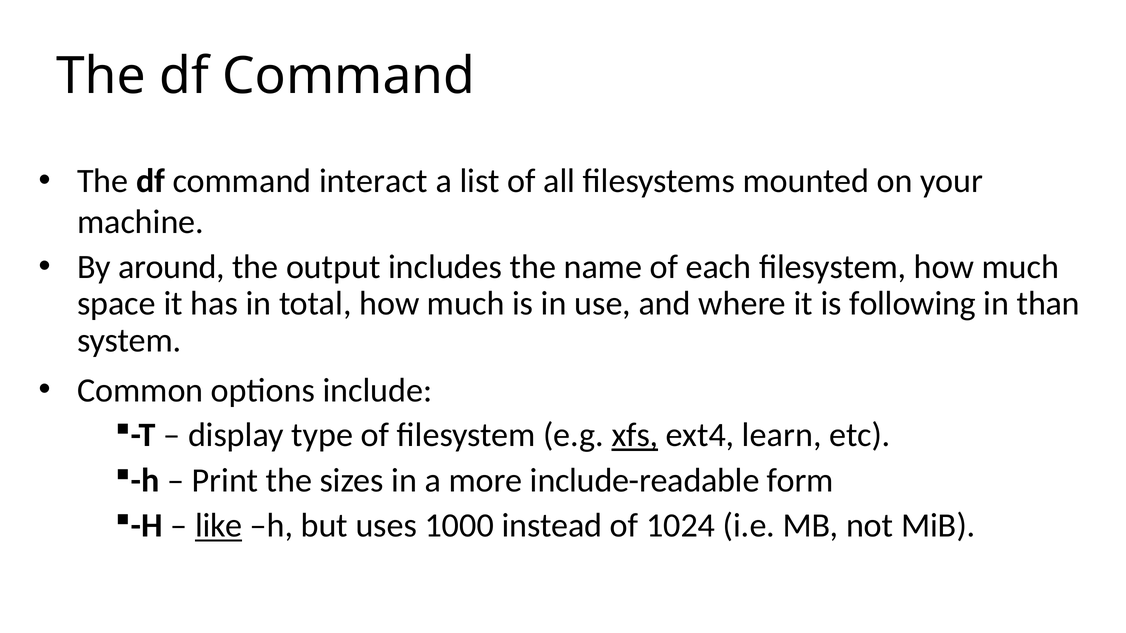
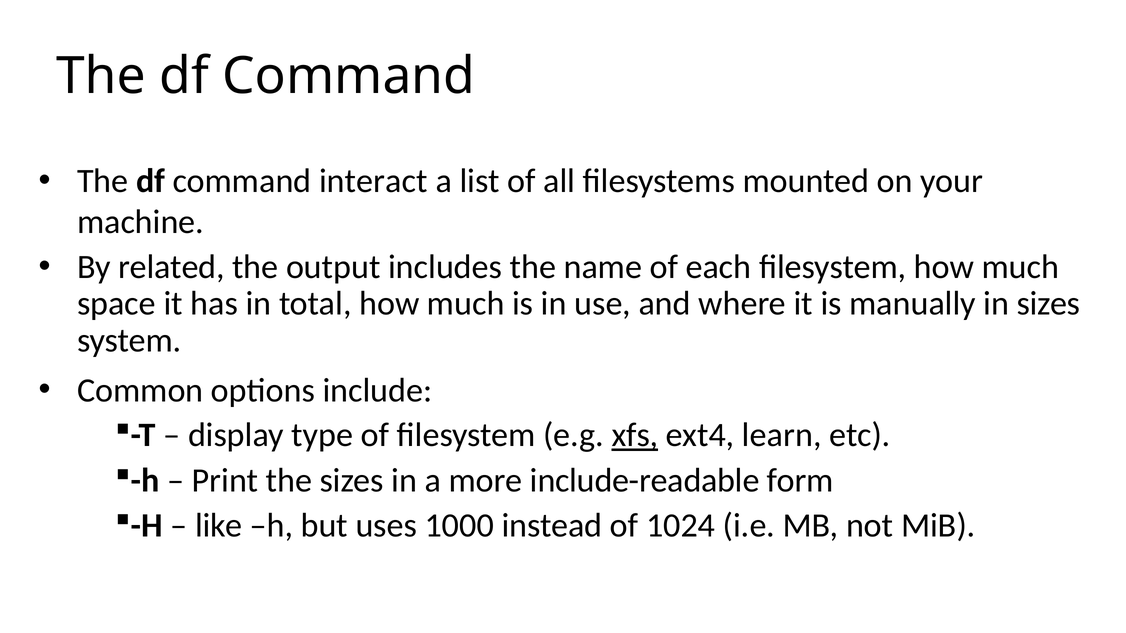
around: around -> related (171, 267)
following: following -> manually (913, 304)
in than: than -> sizes (1048, 304)
like underline: present -> none (219, 526)
